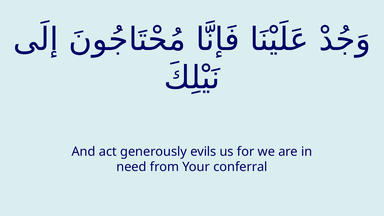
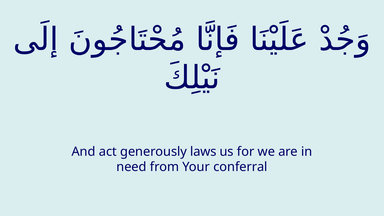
evils: evils -> laws (203, 152)
